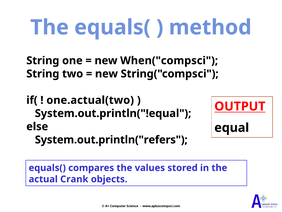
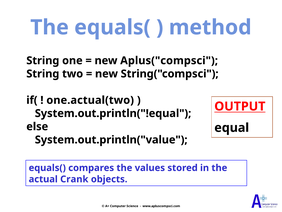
When("compsci: When("compsci -> Aplus("compsci (169, 60)
System.out.println("refers: System.out.println("refers -> System.out.println("value (111, 139)
